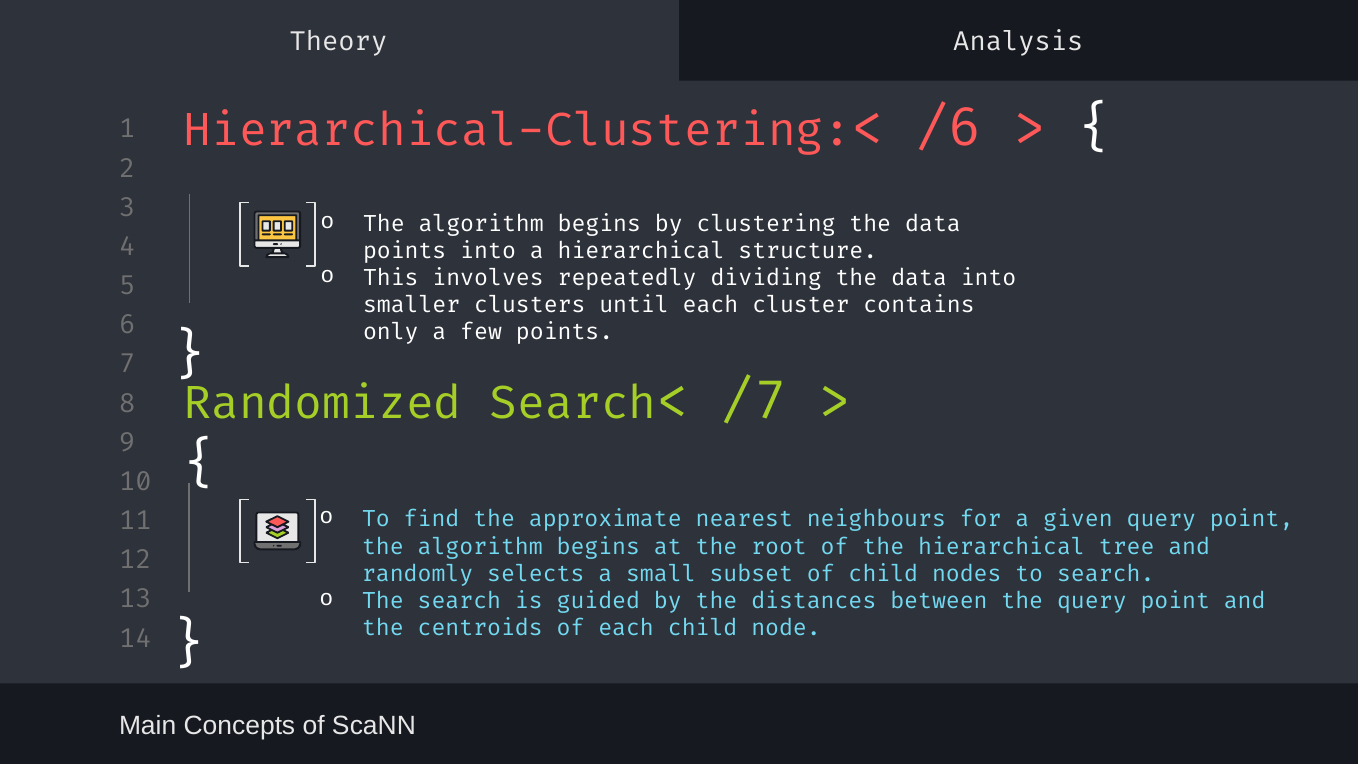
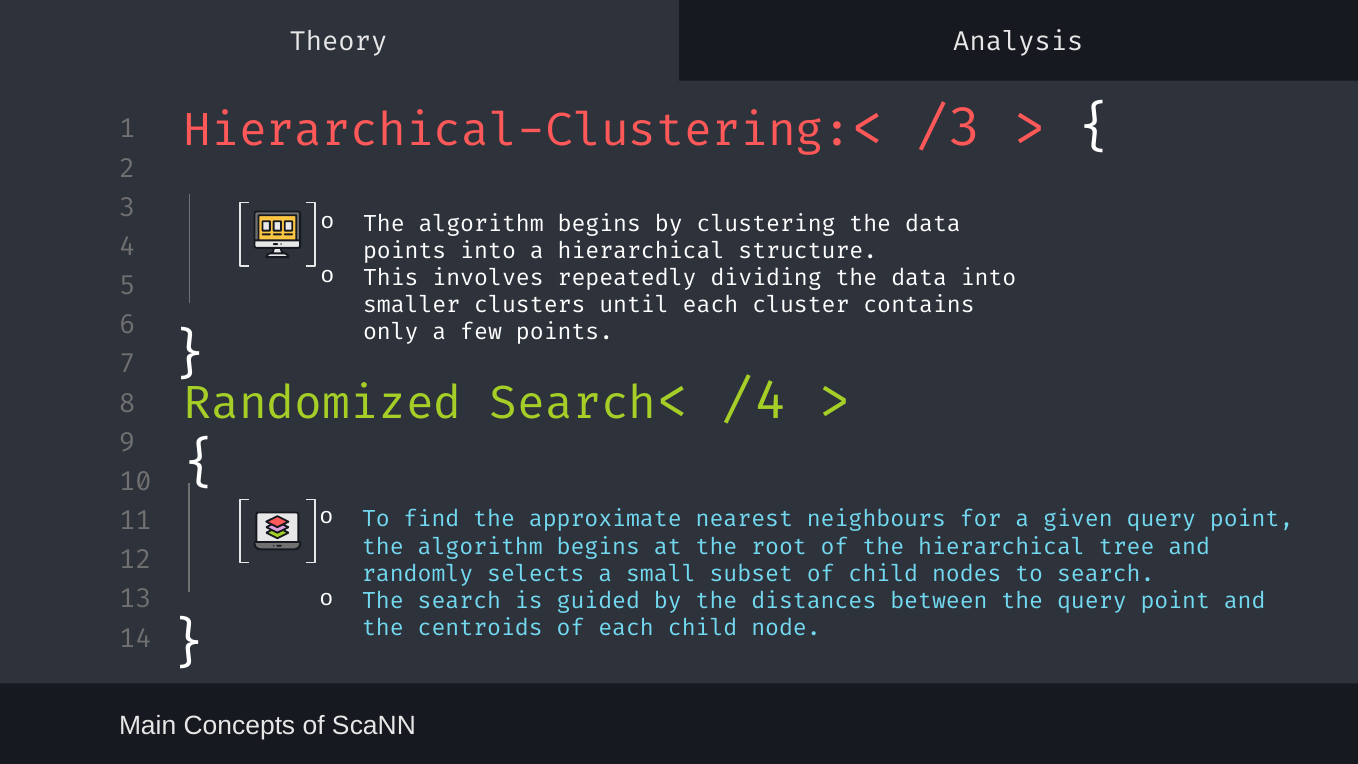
/6: /6 -> /3 (949, 128)
/7: /7 -> /4 (754, 401)
